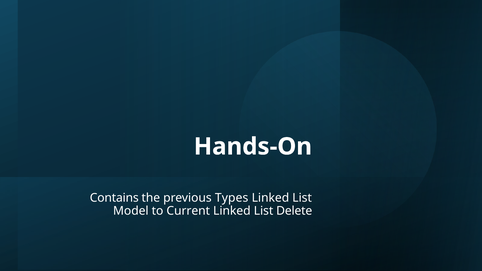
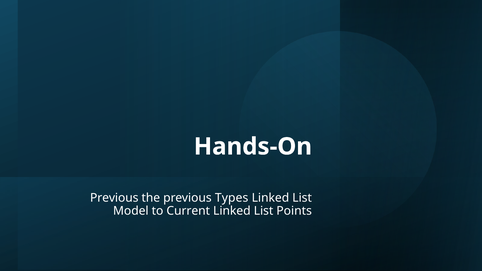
Contains: Contains -> Previous (114, 198)
Delete: Delete -> Points (294, 211)
